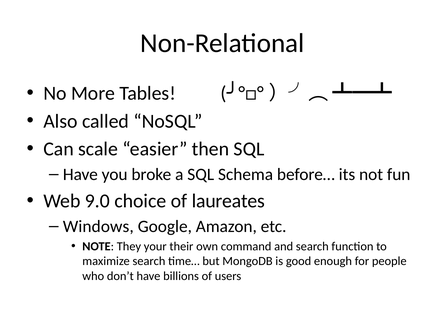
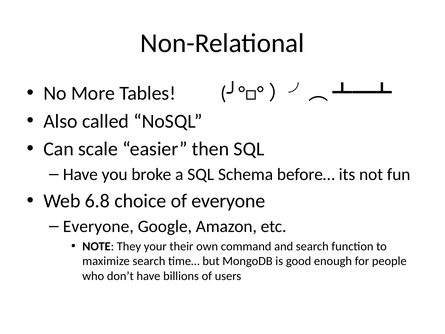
9.0: 9.0 -> 6.8 (97, 201)
of laureates: laureates -> everyone (228, 201)
Windows: Windows -> Everyone (98, 226)
